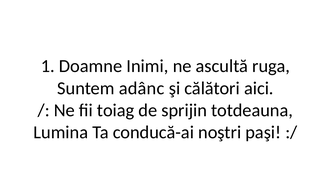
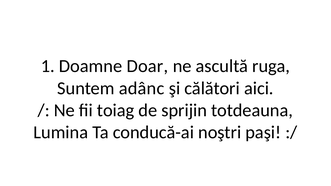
Inimi: Inimi -> Doar (147, 66)
